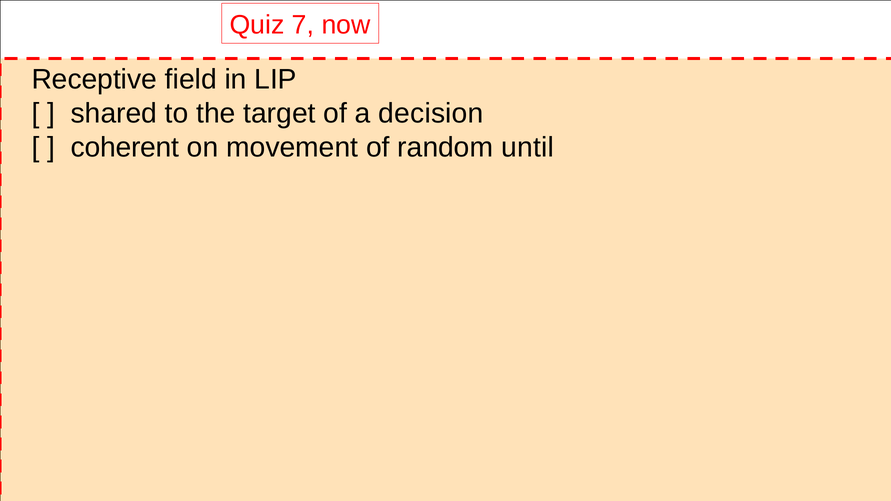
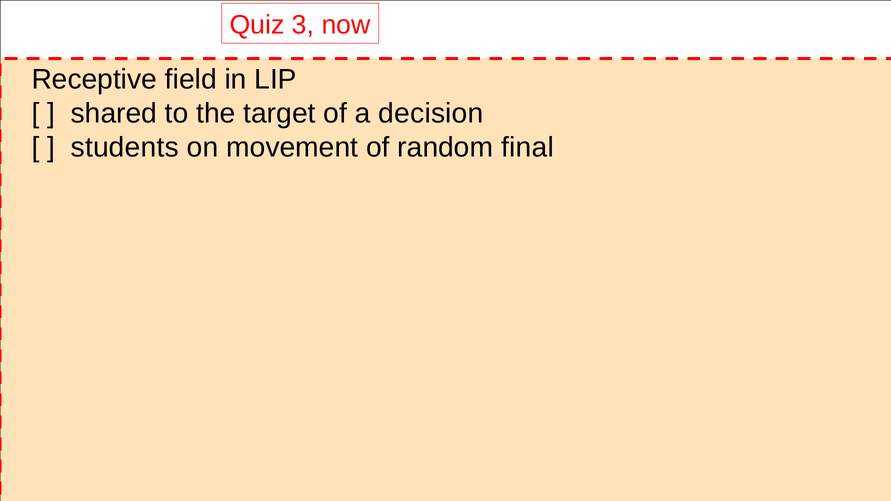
7: 7 -> 3 (303, 25)
coherent: coherent -> students (125, 147)
until: until -> final (528, 147)
